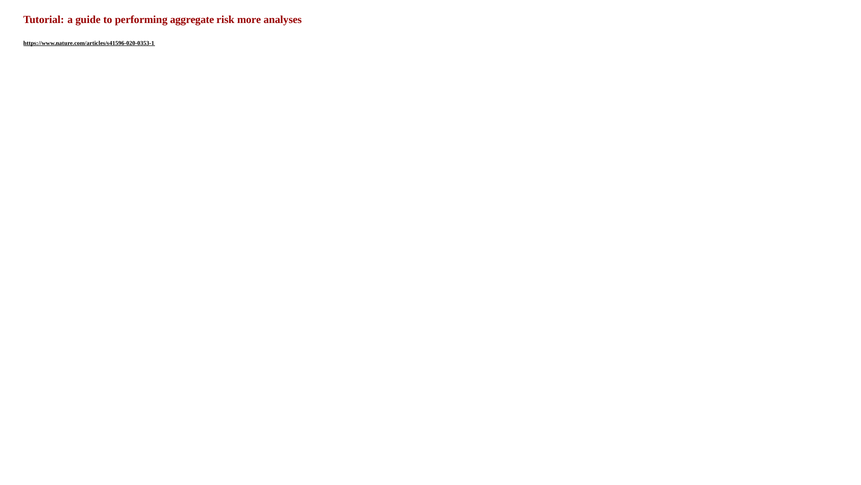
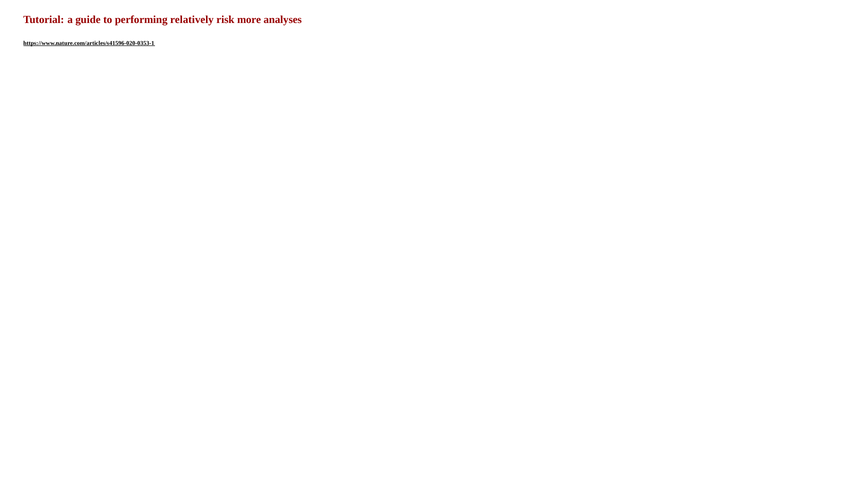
aggregate: aggregate -> relatively (192, 19)
